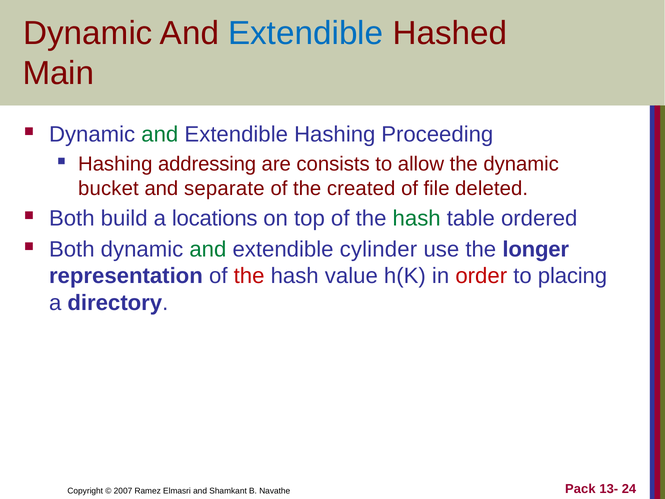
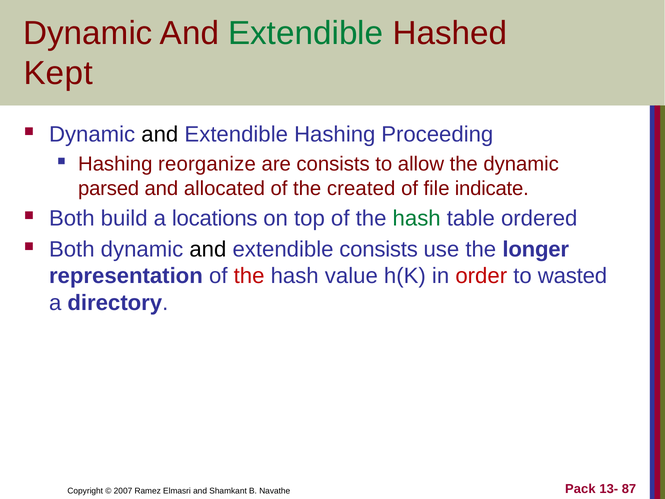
Extendible colour: blue -> green (306, 33)
Main: Main -> Kept (58, 73)
and colour: green -> black (160, 135)
addressing: addressing -> reorganize (207, 164)
bucket: bucket -> parsed (109, 188)
separate: separate -> allocated (224, 188)
deleted: deleted -> indicate (492, 188)
and colour: green -> black (208, 249)
extendible cylinder: cylinder -> consists (379, 249)
placing: placing -> wasted (572, 276)
24: 24 -> 87 (629, 489)
